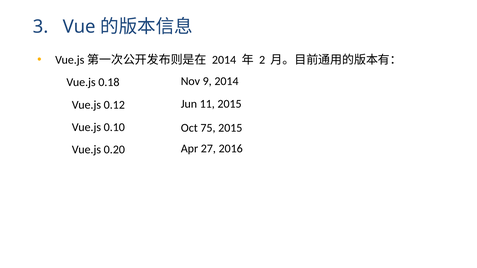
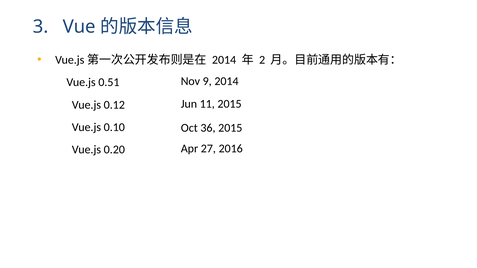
0.18: 0.18 -> 0.51 (109, 82)
75: 75 -> 36 (208, 128)
